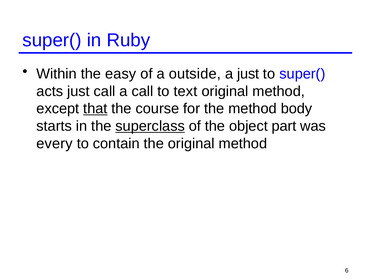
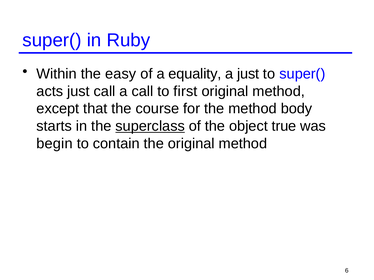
outside: outside -> equality (195, 74)
text: text -> first (185, 91)
that underline: present -> none (95, 109)
part: part -> true (284, 126)
every: every -> begin (55, 144)
